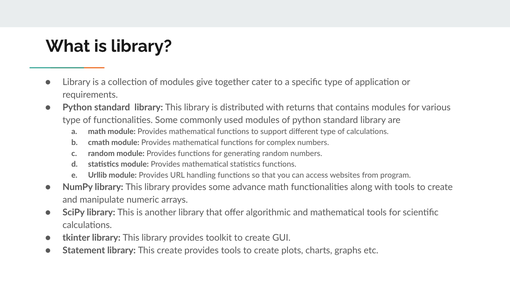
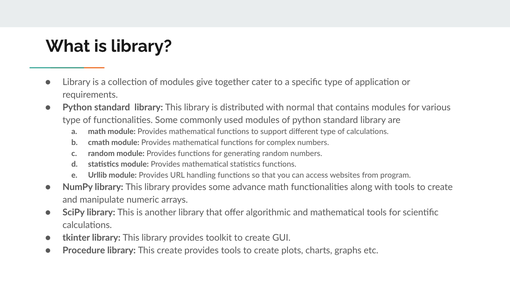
returns: returns -> normal (300, 107)
Statement: Statement -> Procedure (84, 250)
